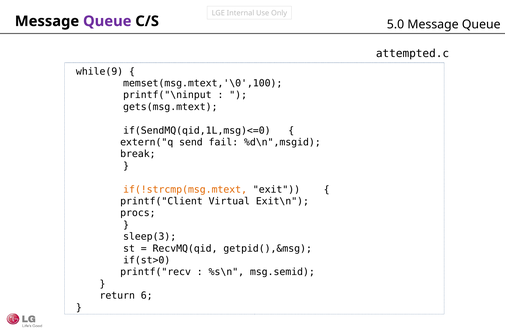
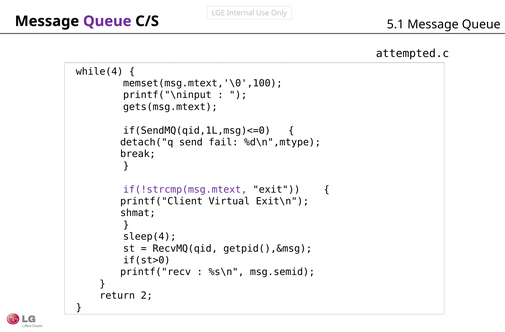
5.0: 5.0 -> 5.1 (396, 24)
while(9: while(9 -> while(4 (100, 71)
extern("q: extern("q -> detach("q (147, 142)
%d\n",msgid: %d\n",msgid -> %d\n",mtype (282, 142)
if(!strcmp(msg.mtext colour: orange -> purple (185, 189)
procs: procs -> shmat (138, 213)
sleep(3: sleep(3 -> sleep(4 (150, 236)
6: 6 -> 2 (147, 295)
